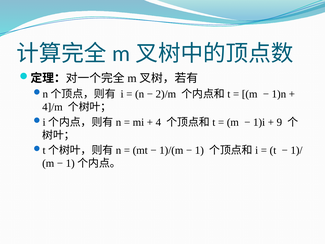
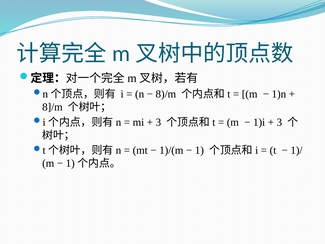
2)/m: 2)/m -> 8)/m (166, 94)
4]/m: 4]/m -> 8]/m (52, 107)
4: 4 -> 3 (158, 122)
9: 9 -> 3 (279, 122)
